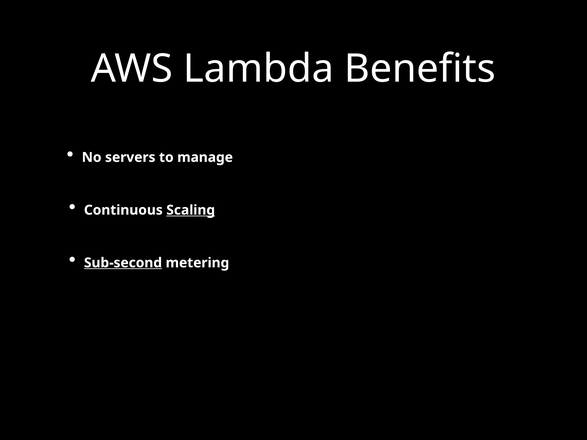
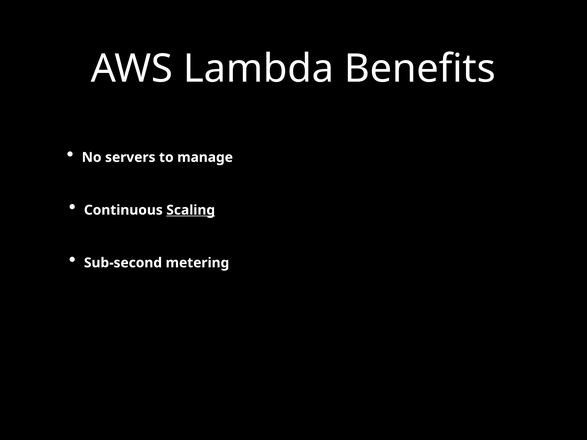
Sub-second underline: present -> none (123, 263)
